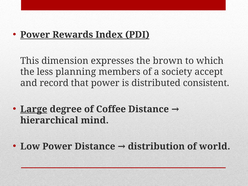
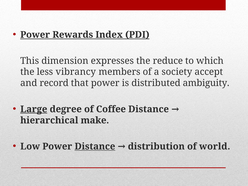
brown: brown -> reduce (168, 61)
planning: planning -> vibrancy (76, 72)
consistent: consistent -> ambiguity (206, 83)
mind: mind -> make (95, 120)
Distance underline: none -> present (95, 146)
